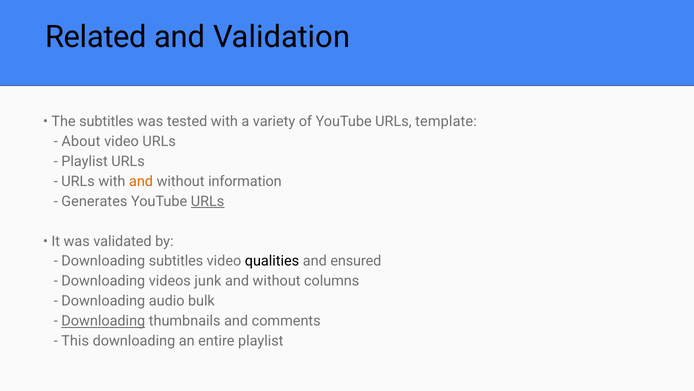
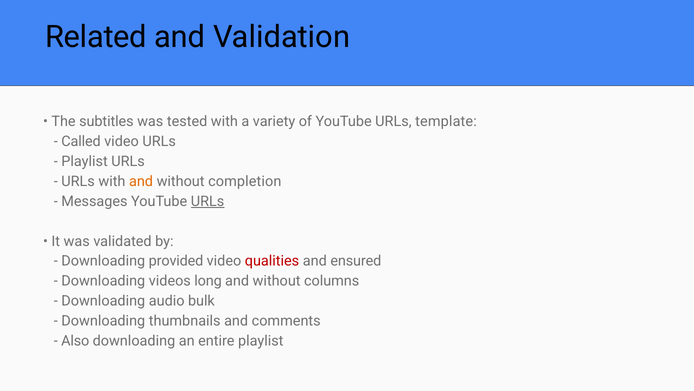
About: About -> Called (81, 141)
information: information -> completion (245, 181)
Generates: Generates -> Messages (94, 201)
Downloading subtitles: subtitles -> provided (176, 261)
qualities colour: black -> red (272, 261)
junk: junk -> long (208, 281)
Downloading underline: present -> none (103, 321)
This: This -> Also (75, 341)
